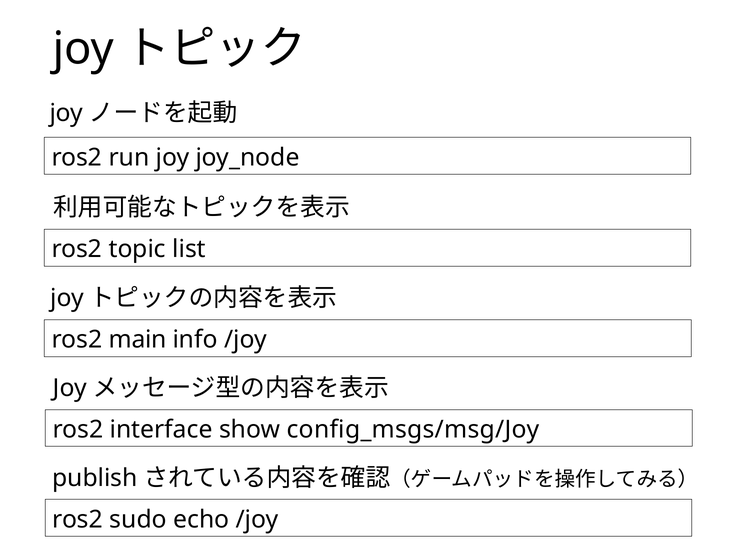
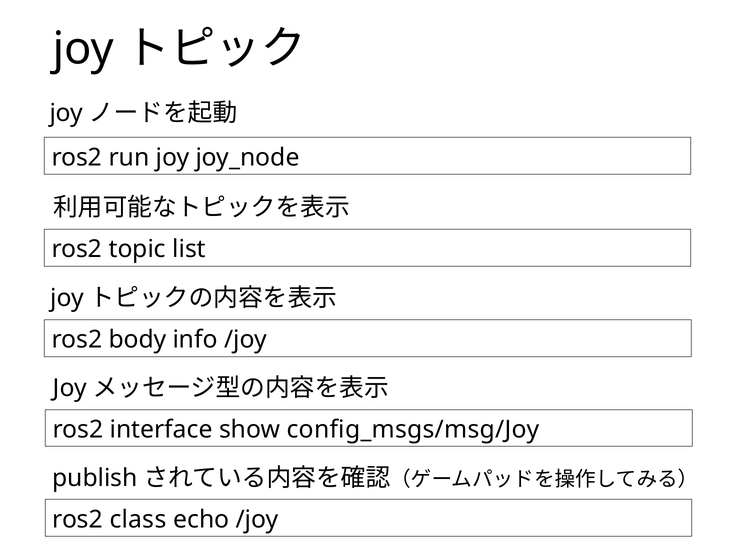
main: main -> body (138, 340)
sudo: sudo -> class (138, 520)
